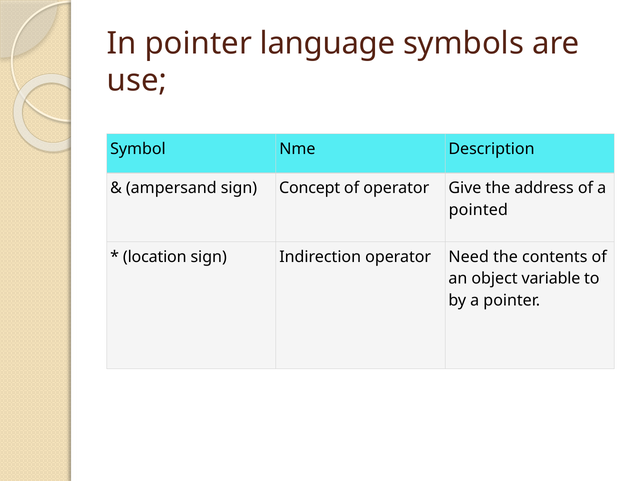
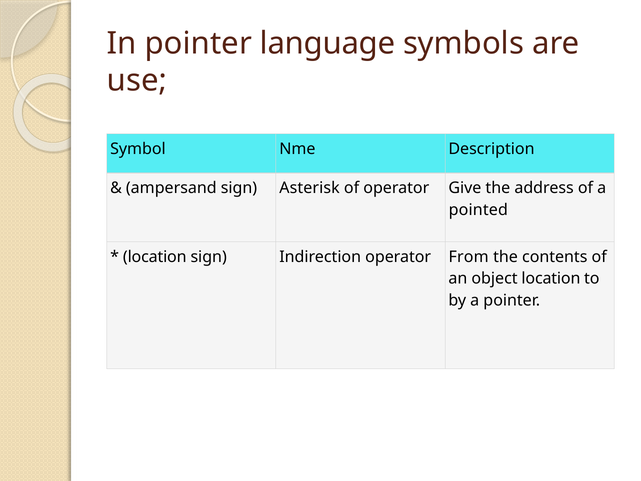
Concept: Concept -> Asterisk (310, 188)
Need: Need -> From (469, 257)
object variable: variable -> location (551, 278)
